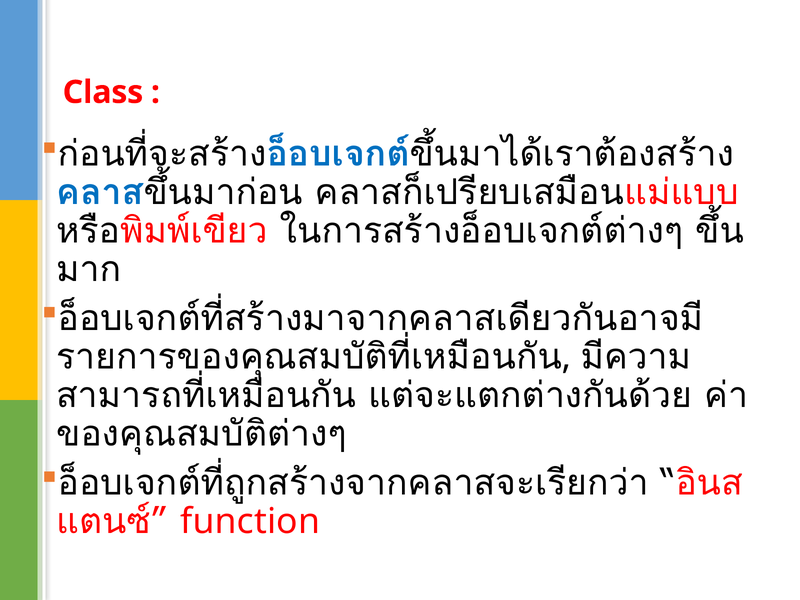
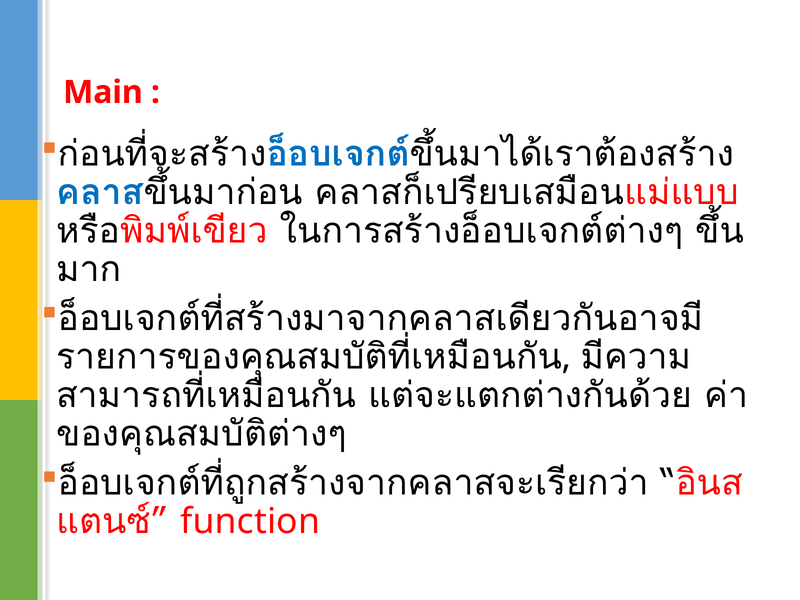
Class: Class -> Main (103, 92)
